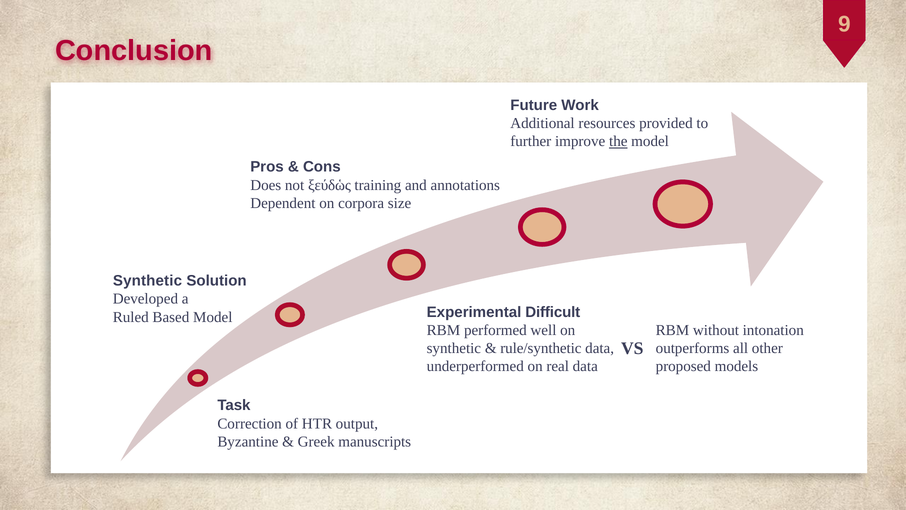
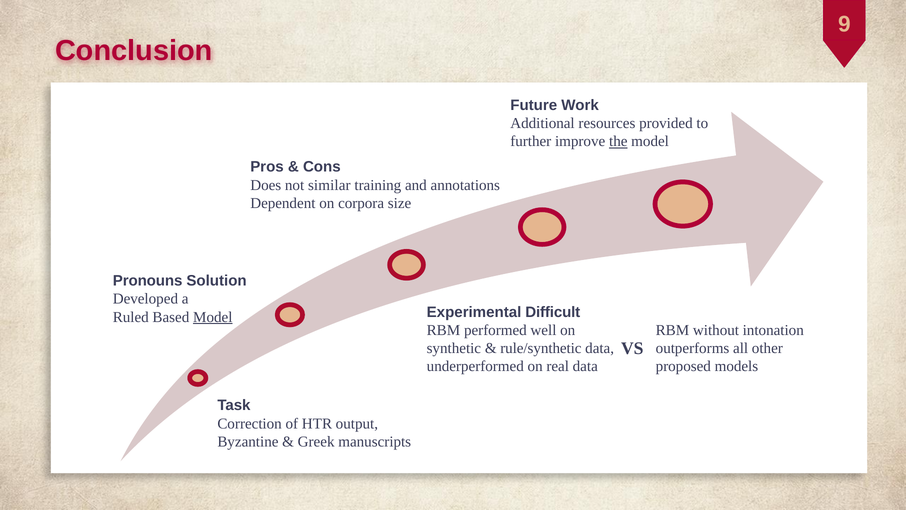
ξεύδὡς: ξεύδὡς -> similar (329, 185)
Synthetic: Synthetic -> Pronouns (148, 281)
Model underline: none -> present (213, 317)
